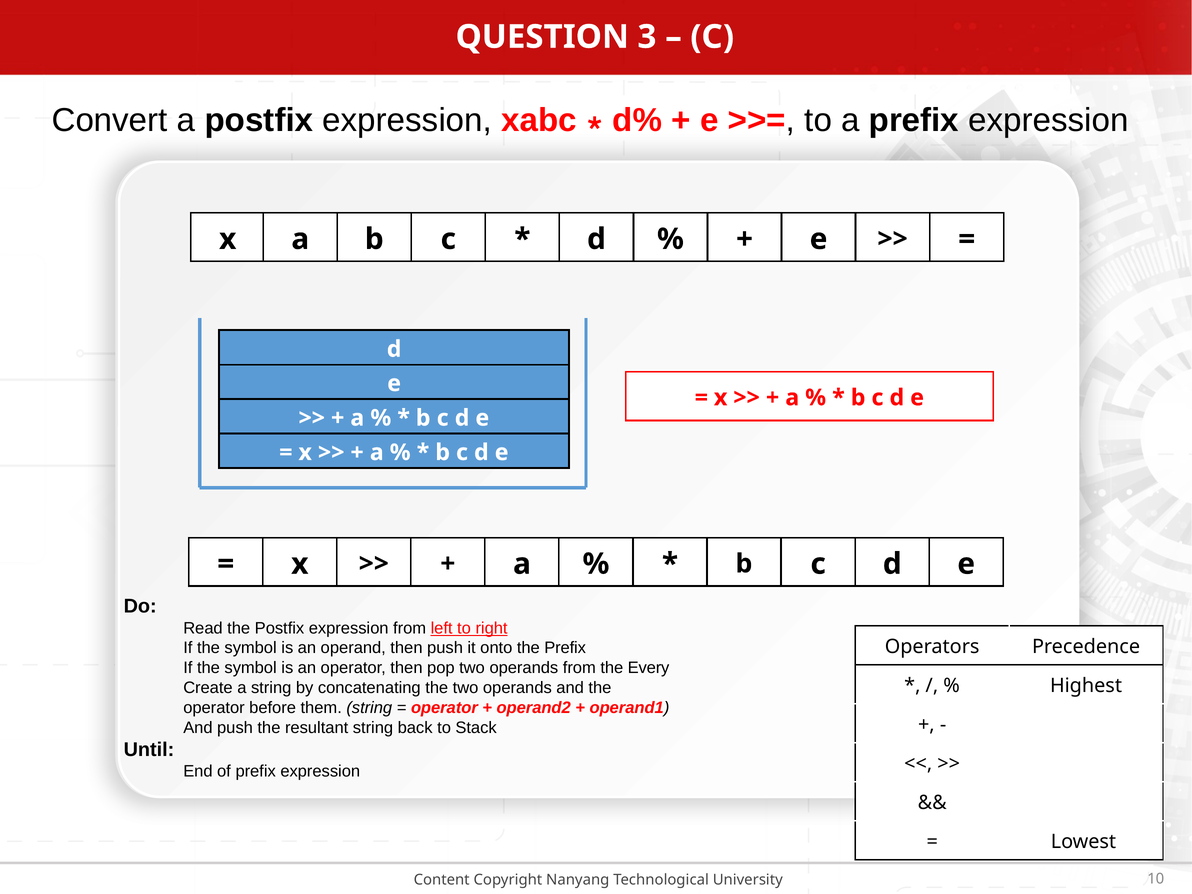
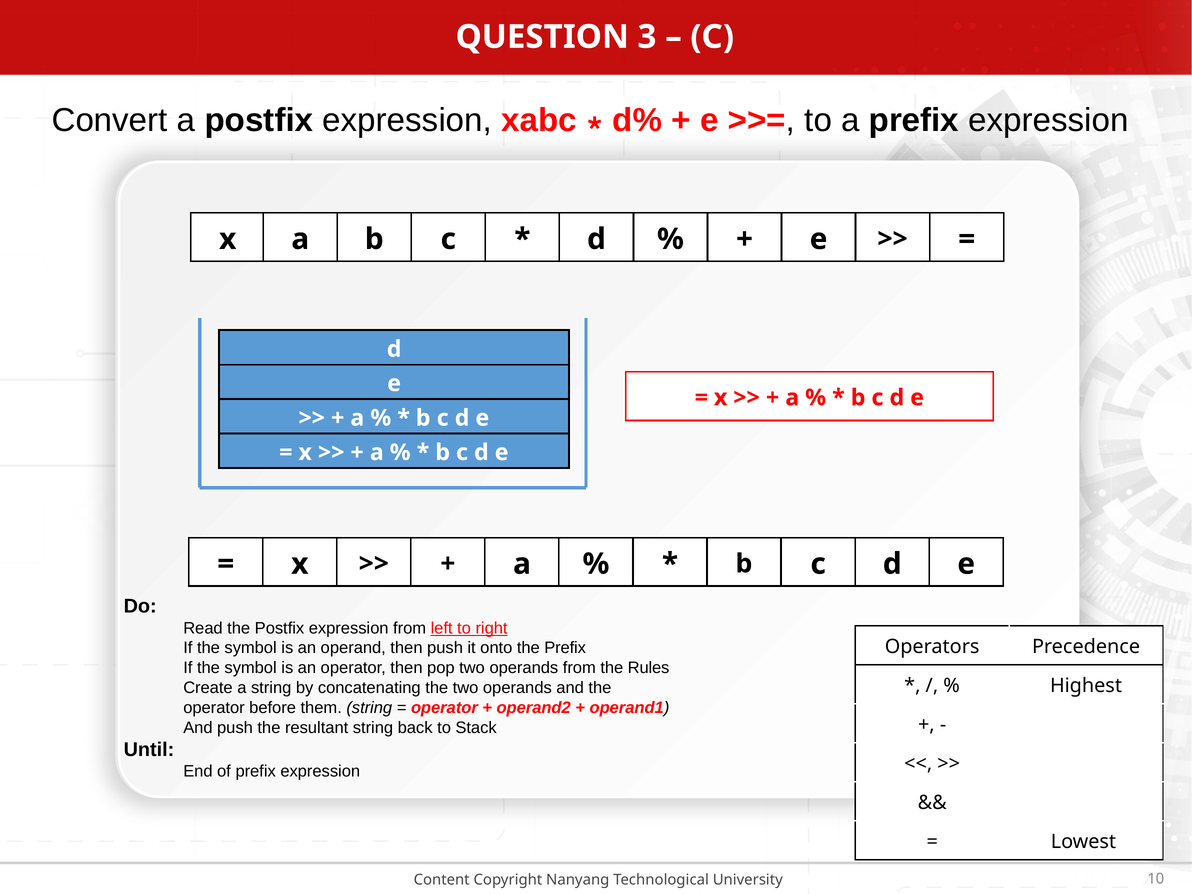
Every: Every -> Rules (649, 668)
